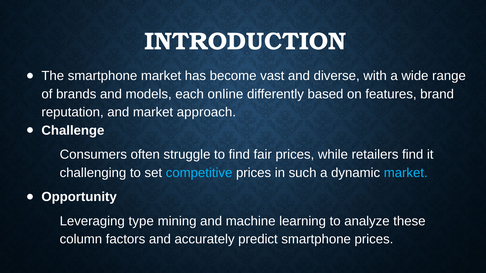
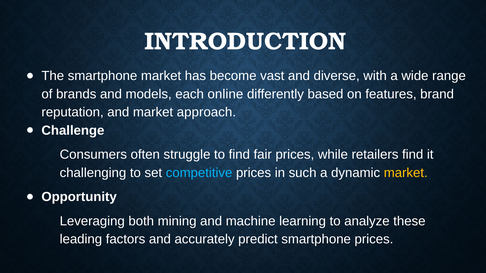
market colour: light blue -> yellow (406, 173)
type: type -> both (141, 221)
column: column -> leading (81, 240)
